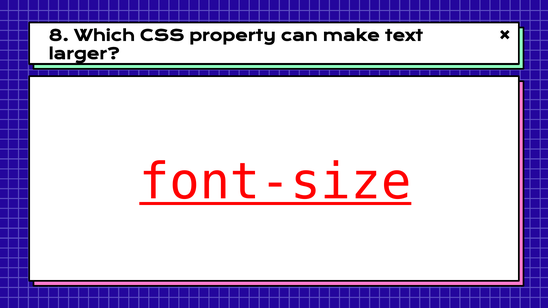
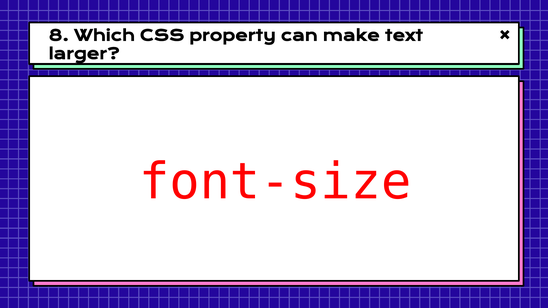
font-size underline: present -> none (275, 182)
